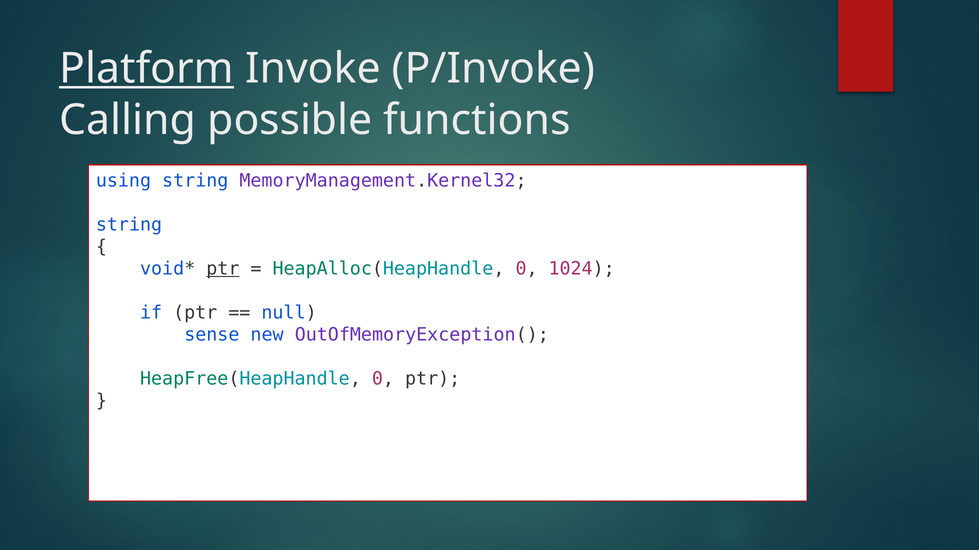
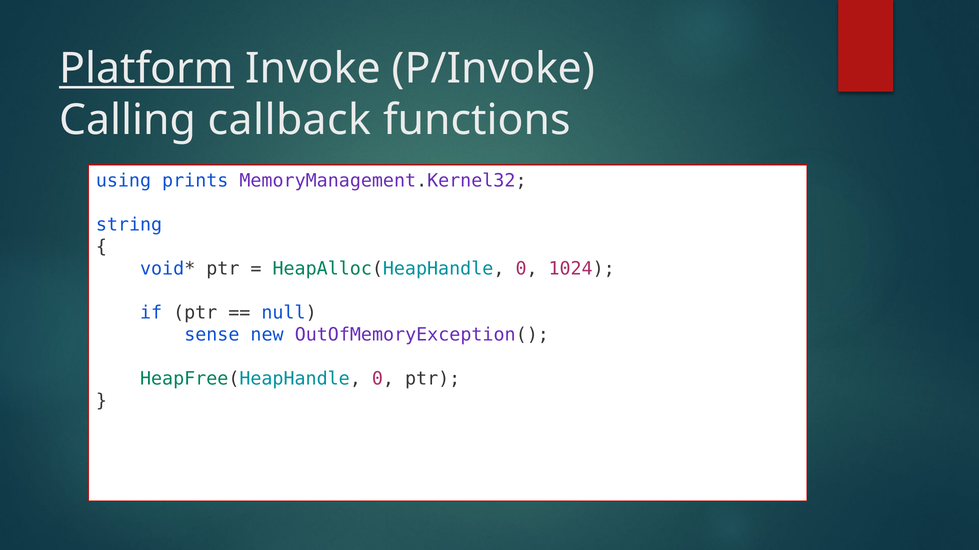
possible: possible -> callback (290, 120)
using string: string -> prints (195, 181)
ptr underline: present -> none (223, 269)
